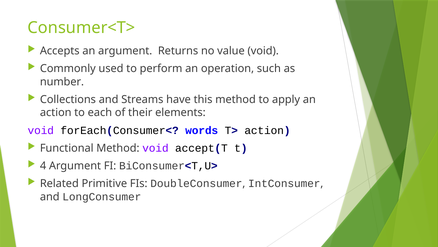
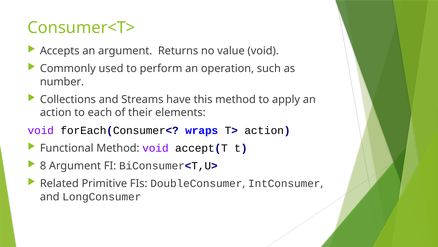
words: words -> wraps (202, 130)
4: 4 -> 8 (43, 165)
